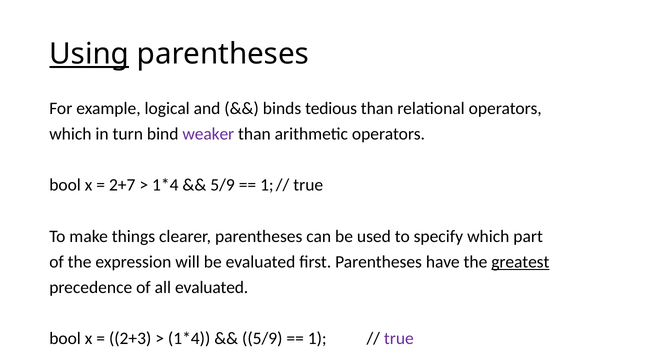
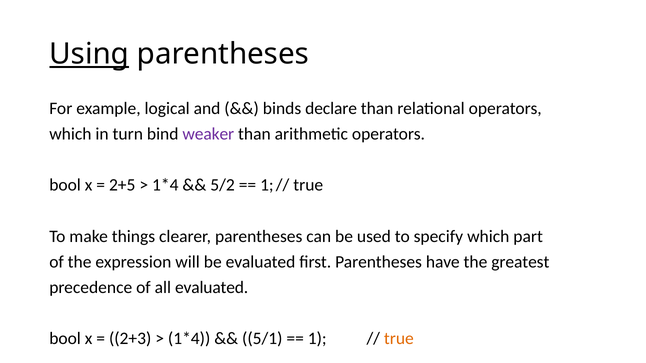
tedious: tedious -> declare (331, 108)
2+7: 2+7 -> 2+5 (122, 185)
5/9: 5/9 -> 5/2 (223, 185)
greatest underline: present -> none (520, 262)
5/9: 5/9 -> 5/1 (262, 339)
true colour: purple -> orange (399, 339)
